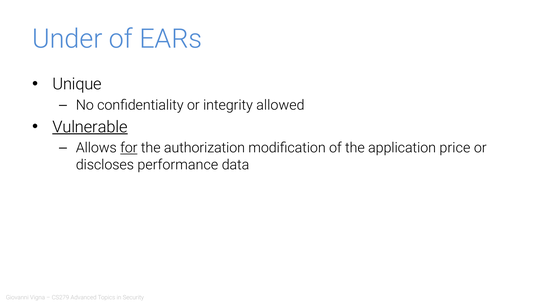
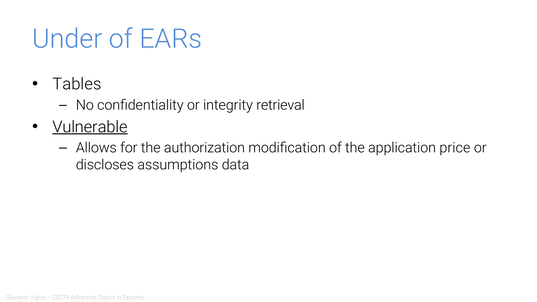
Unique: Unique -> Tables (77, 84)
allowed: allowed -> retrieval (281, 105)
for underline: present -> none (129, 148)
performance: performance -> assumptions (178, 165)
